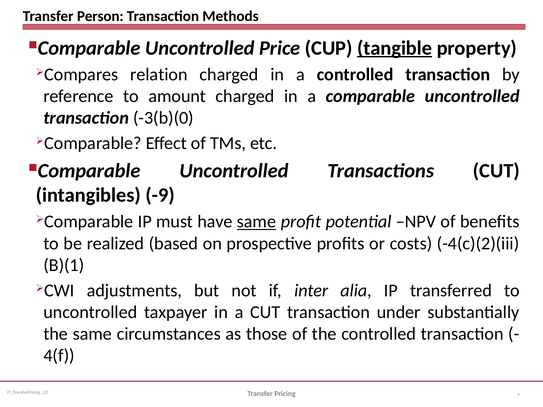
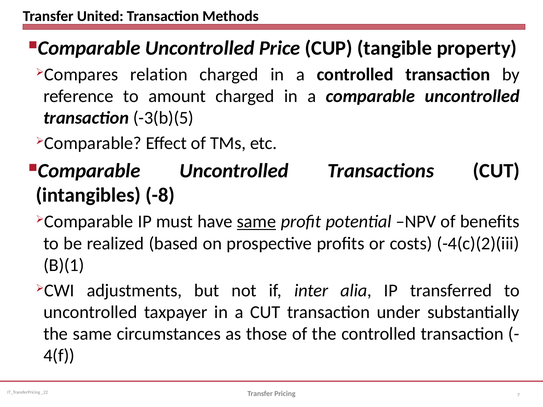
Person: Person -> United (100, 16)
tangible underline: present -> none (395, 48)
-3(b)(0: -3(b)(0 -> -3(b)(5 (163, 118)
-9: -9 -> -8 (160, 195)
